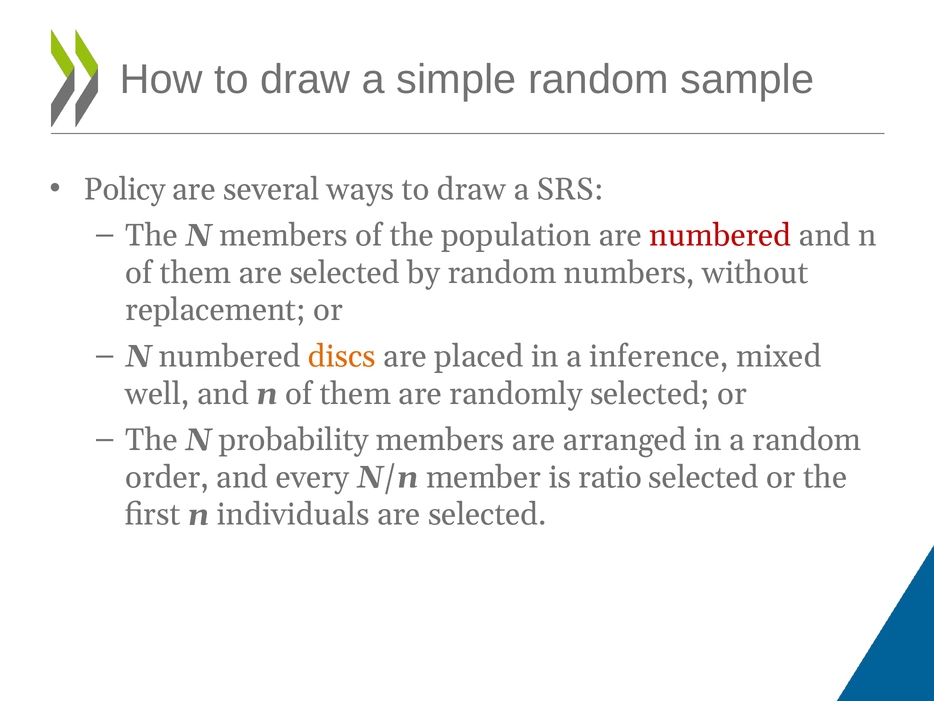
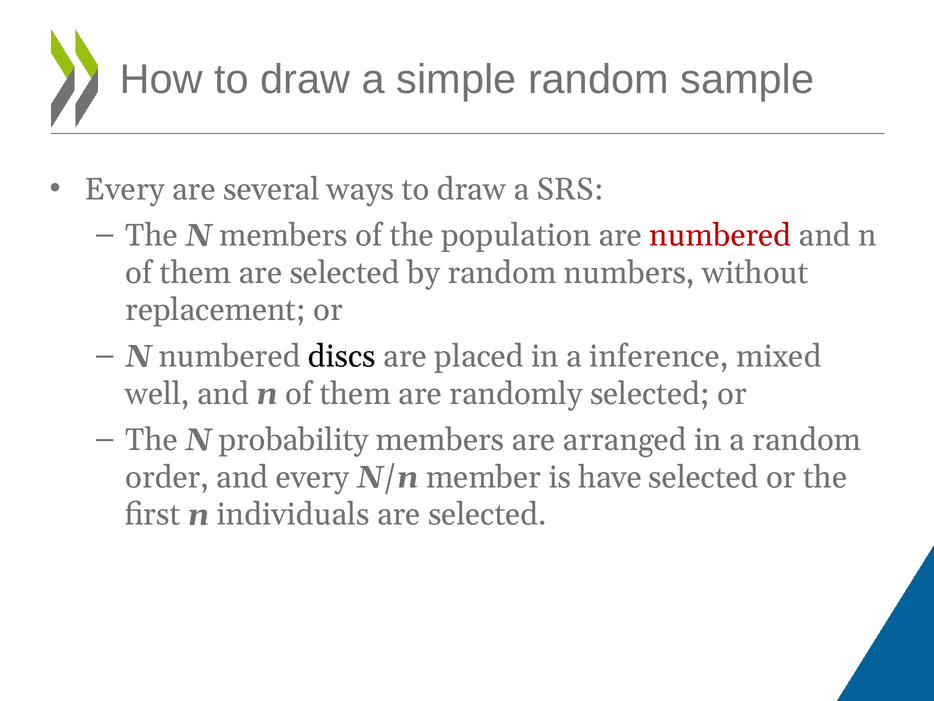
Policy: Policy -> Every (125, 189)
discs colour: orange -> black (342, 356)
ratio: ratio -> have (610, 477)
